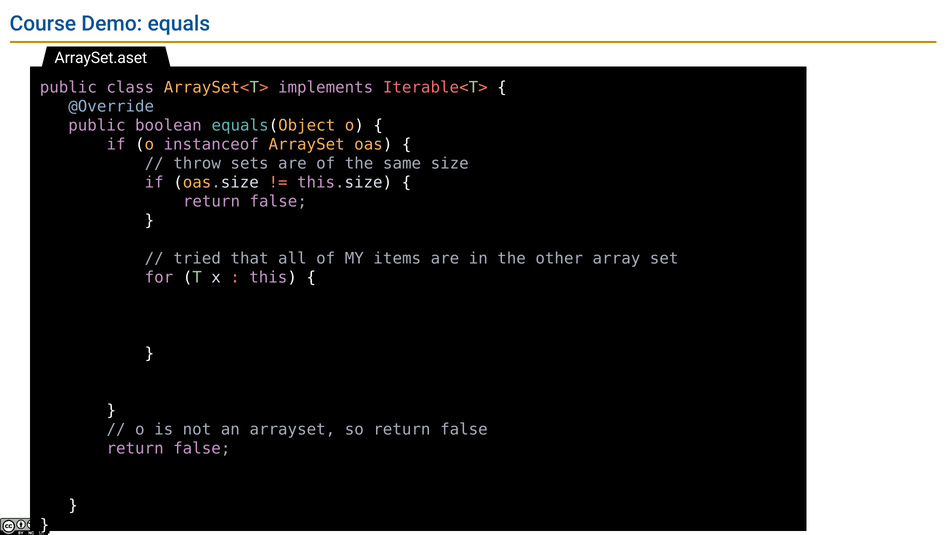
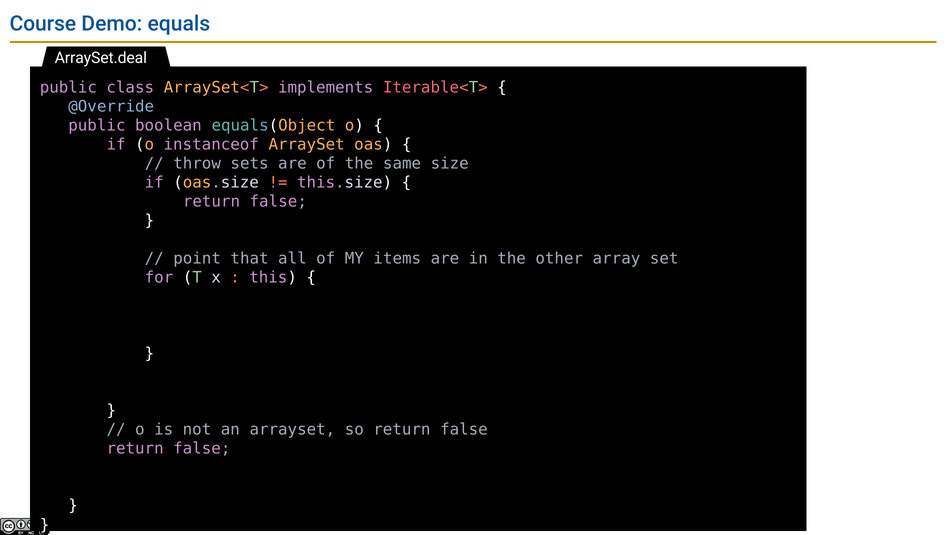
ArraySet.aset: ArraySet.aset -> ArraySet.deal (101, 58)
tried: tried -> point (197, 258)
